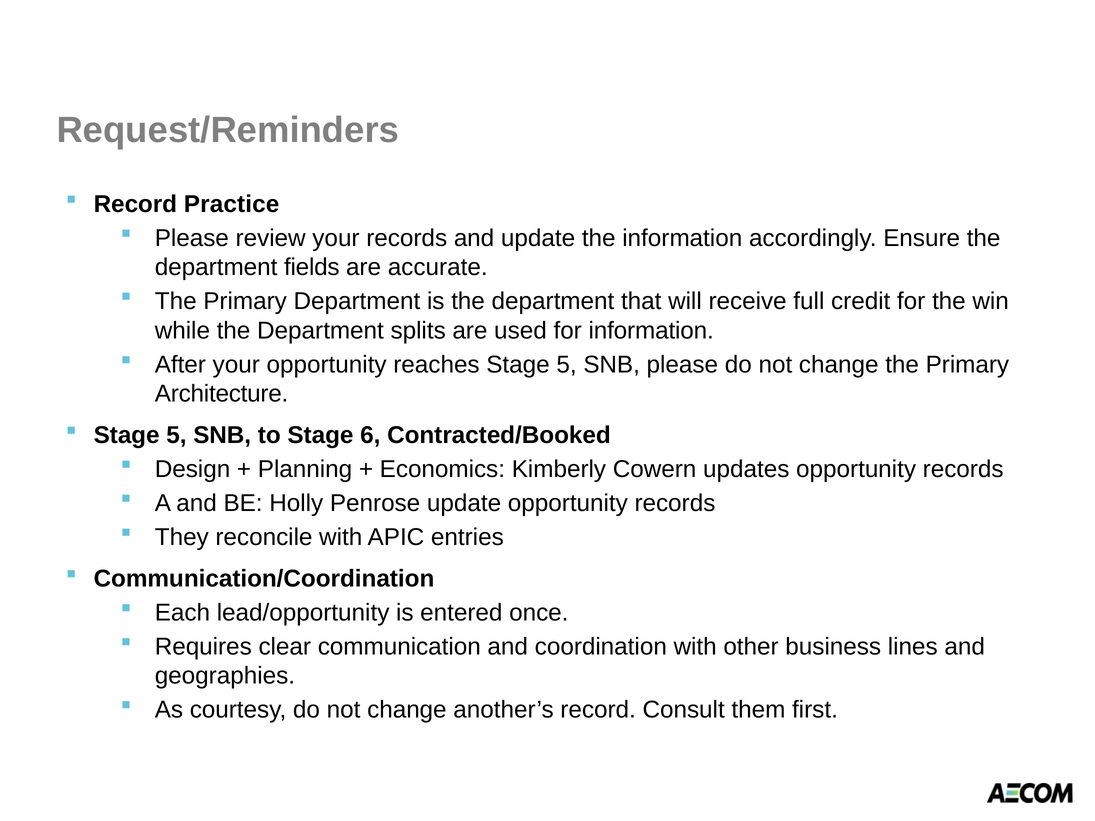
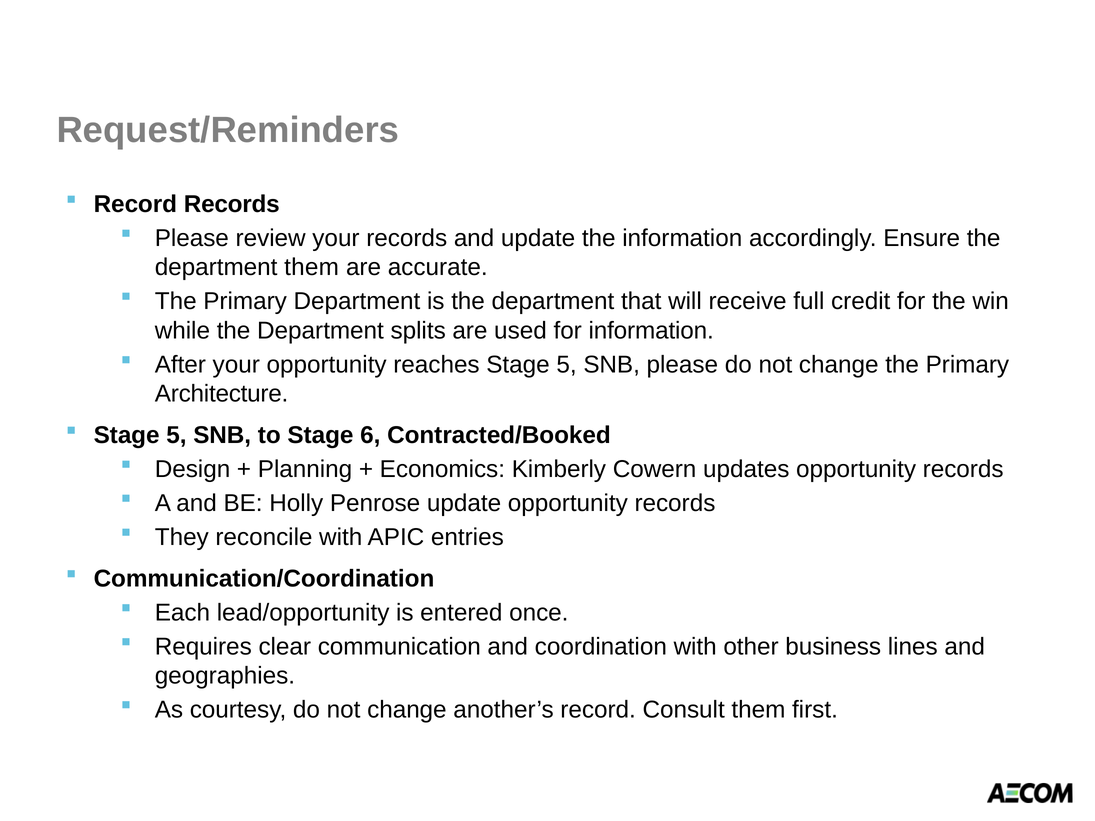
Record Practice: Practice -> Records (232, 204)
department fields: fields -> them (312, 267)
